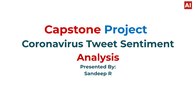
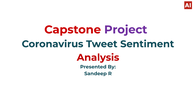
Project colour: blue -> purple (126, 30)
